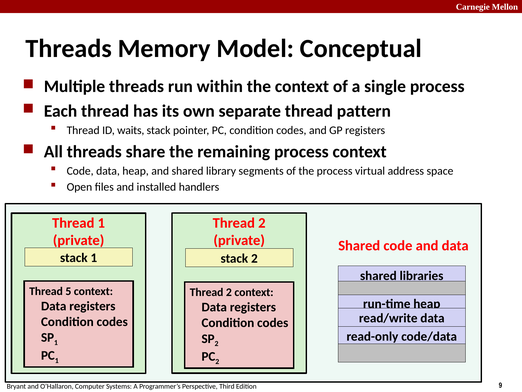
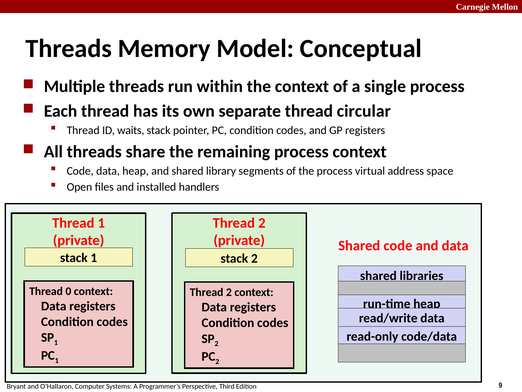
pattern: pattern -> circular (364, 111)
5: 5 -> 0 (68, 291)
